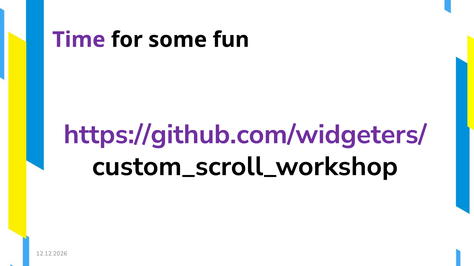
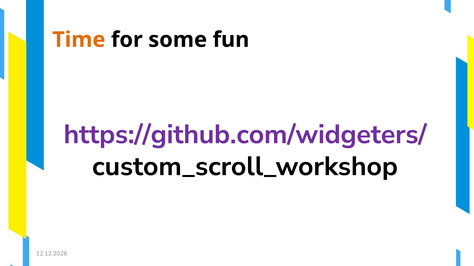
Time colour: purple -> orange (79, 40)
